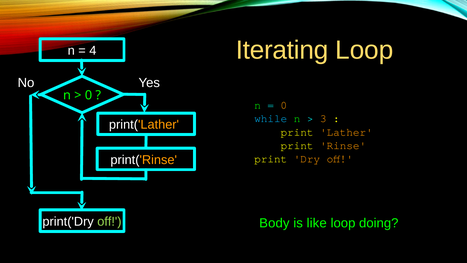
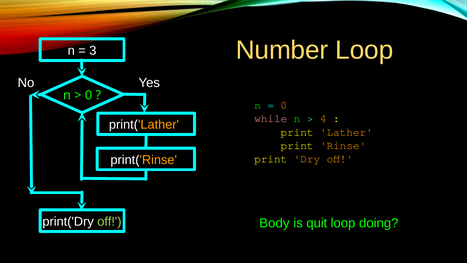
Iterating: Iterating -> Number (282, 50)
4: 4 -> 3 (93, 51)
while colour: light blue -> pink (271, 118)
3: 3 -> 4 (323, 118)
like: like -> quit (317, 223)
